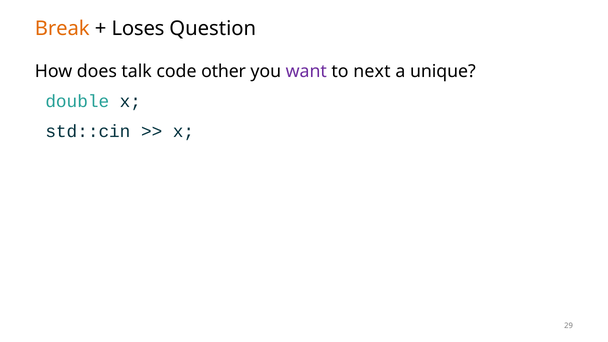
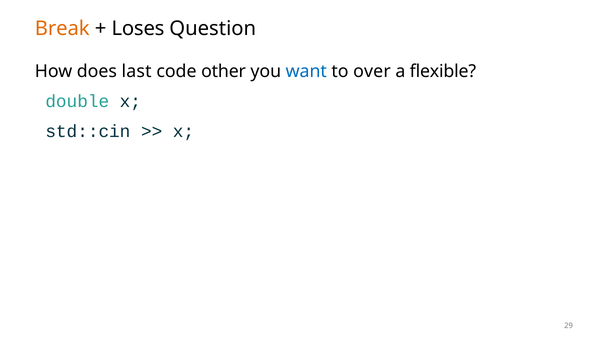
talk: talk -> last (137, 71)
want colour: purple -> blue (306, 71)
next: next -> over (372, 71)
unique: unique -> flexible (443, 71)
